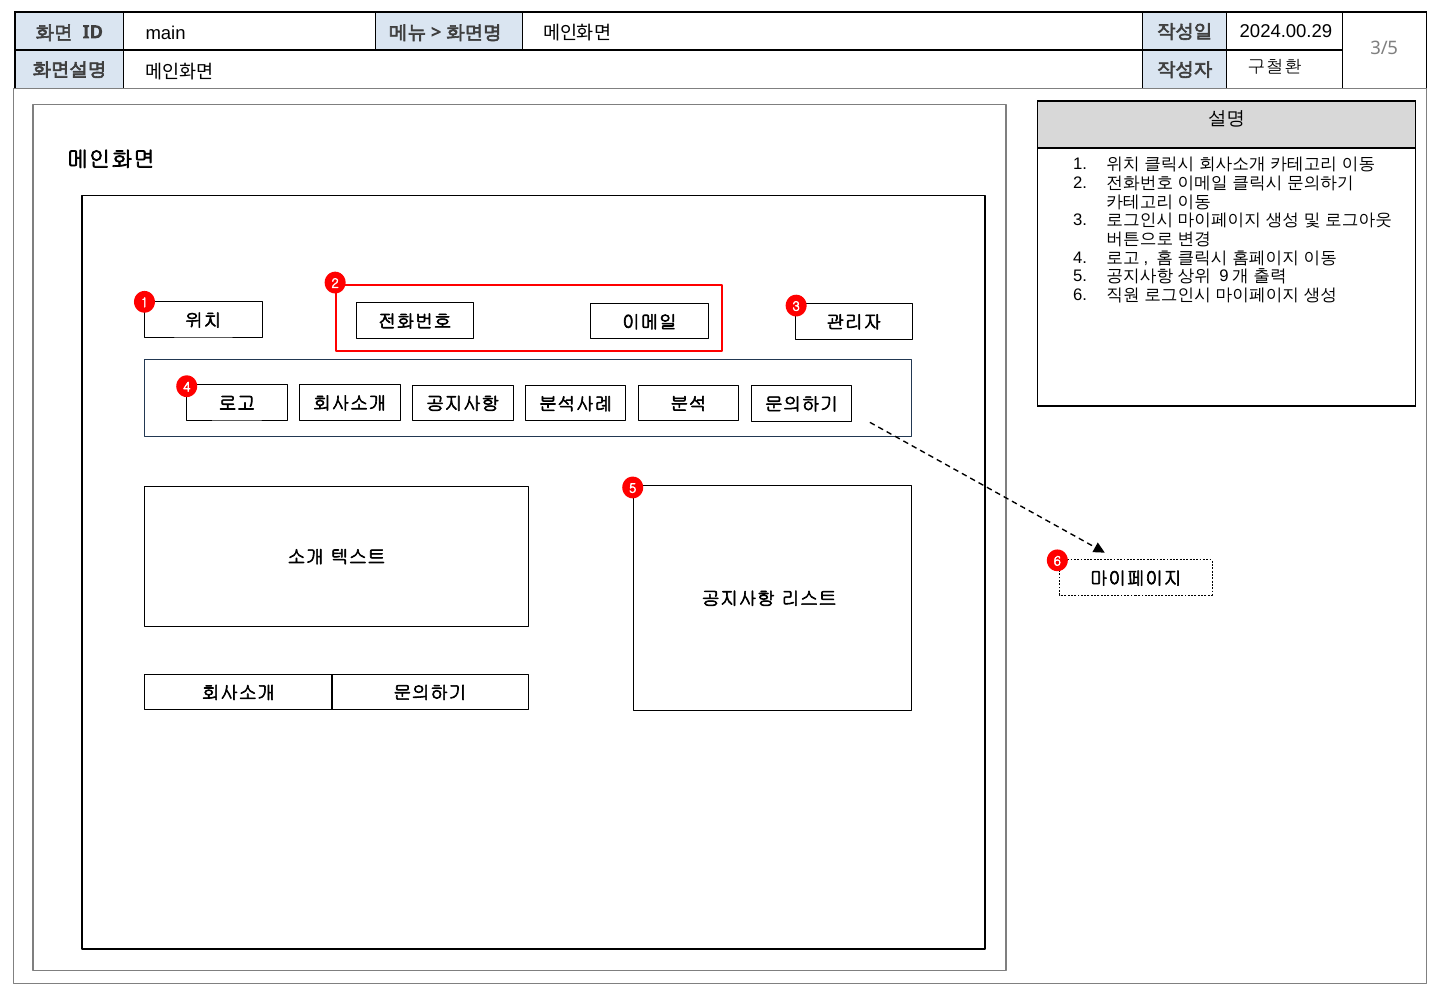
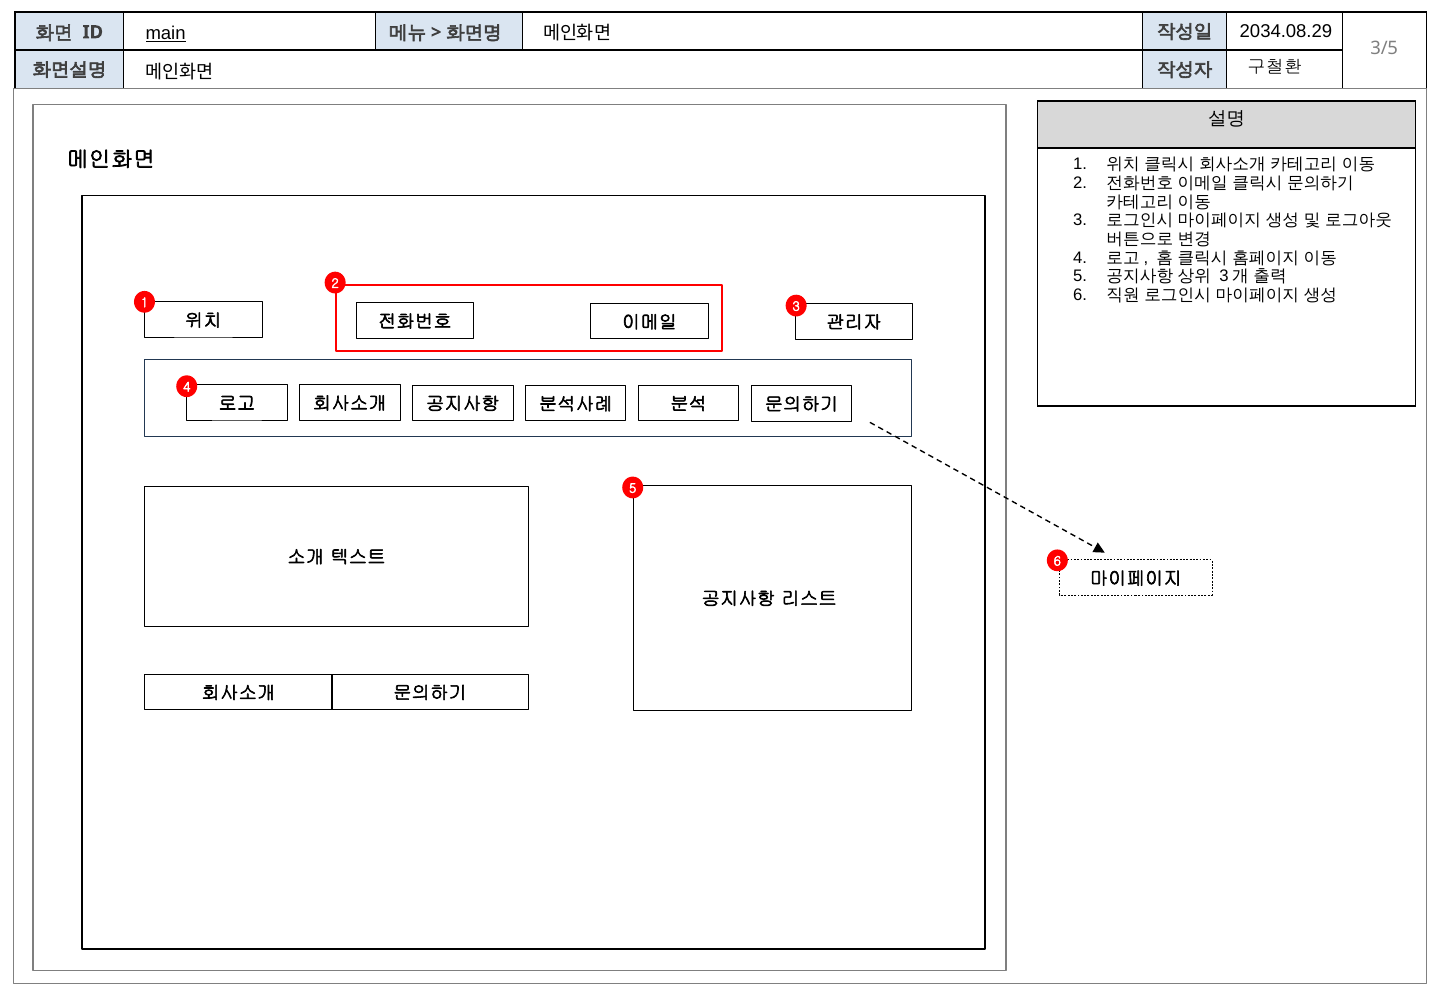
2024.00.29: 2024.00.29 -> 2034.08.29 (1286, 31)
main underline: none -> present (166, 34)
9: 9 -> 3 (1224, 277)
